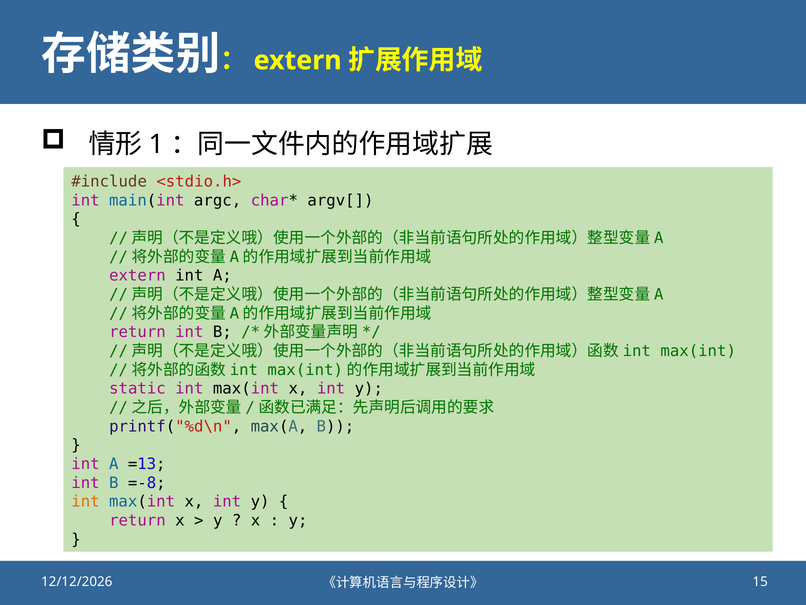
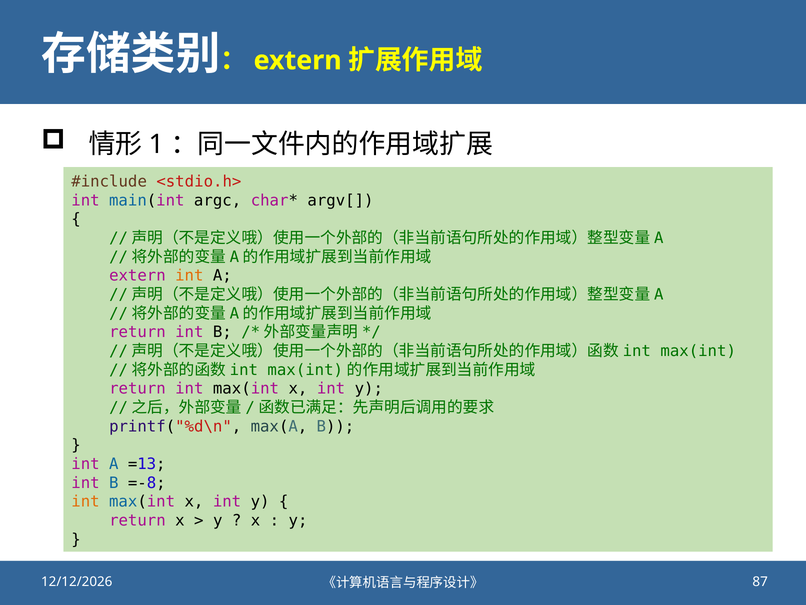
int colour: black -> orange (189, 275)
static: static -> return (137, 388)
15: 15 -> 87 (760, 581)
